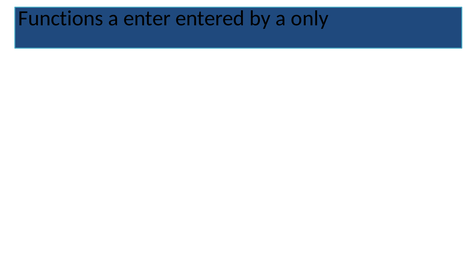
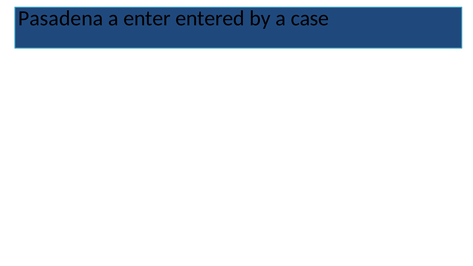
Functions: Functions -> Pasadena (61, 18)
only: only -> case (310, 18)
